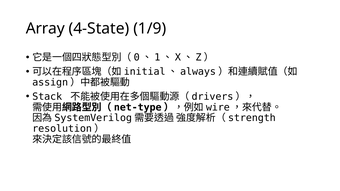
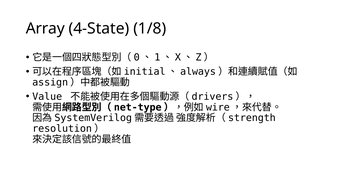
1/9: 1/9 -> 1/8 (150, 29)
Stack: Stack -> Value (47, 97)
